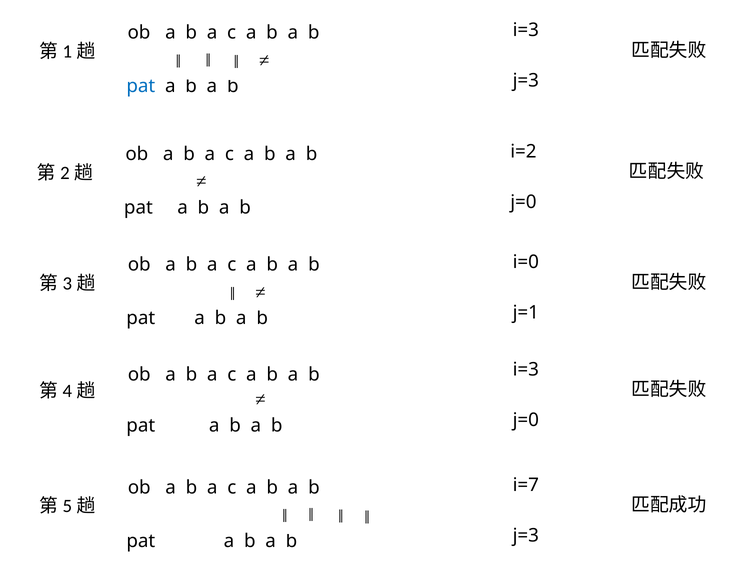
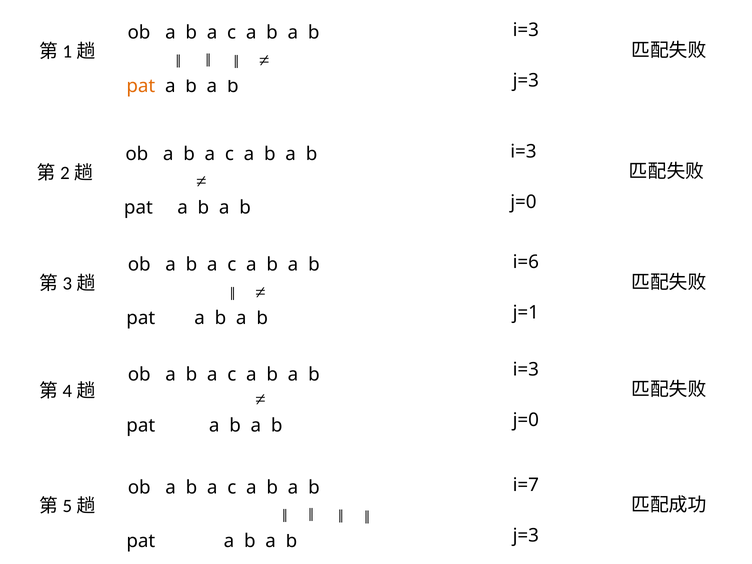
pat colour: blue -> orange (141, 86)
i=2: i=2 -> i=3 (523, 151)
i=0: i=0 -> i=6 (526, 262)
